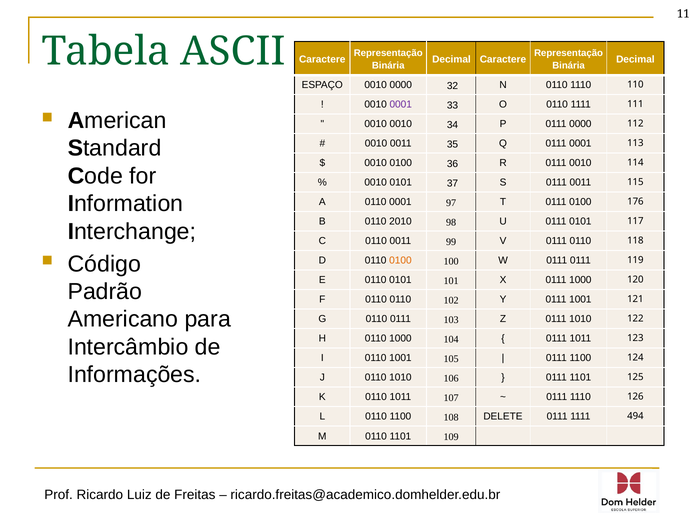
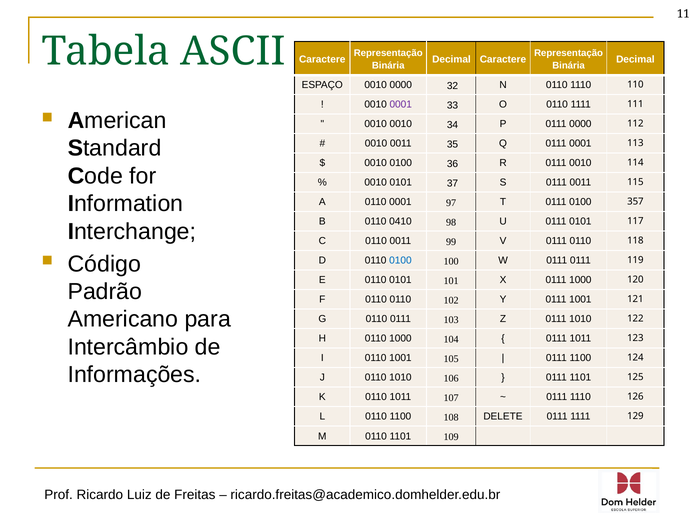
176: 176 -> 357 (635, 202)
2010: 2010 -> 0410 (400, 222)
0100 colour: orange -> blue (400, 261)
494: 494 -> 129 (635, 416)
